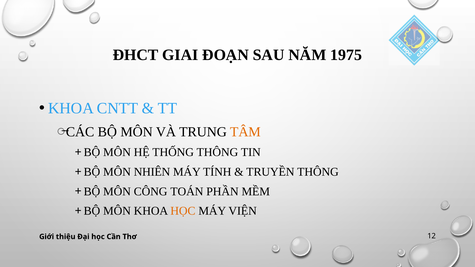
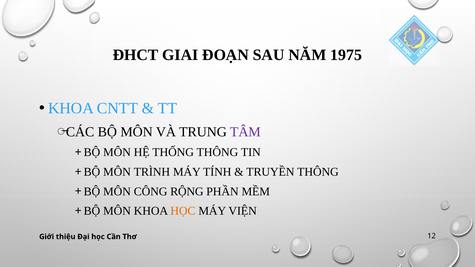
TÂM colour: orange -> purple (245, 132)
NHIÊN: NHIÊN -> TRÌNH (152, 172)
TOÁN: TOÁN -> RỘNG (187, 192)
